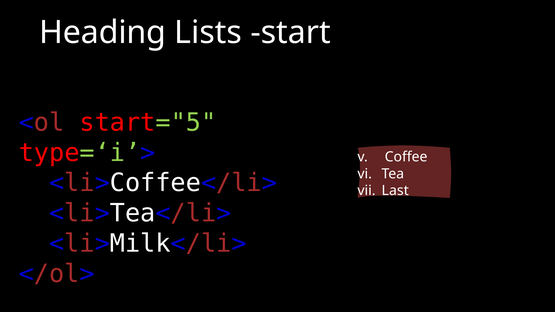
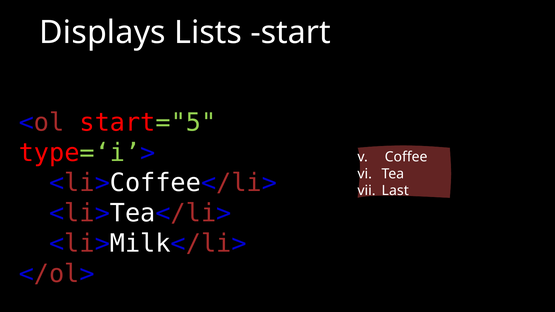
Heading: Heading -> Displays (102, 33)
